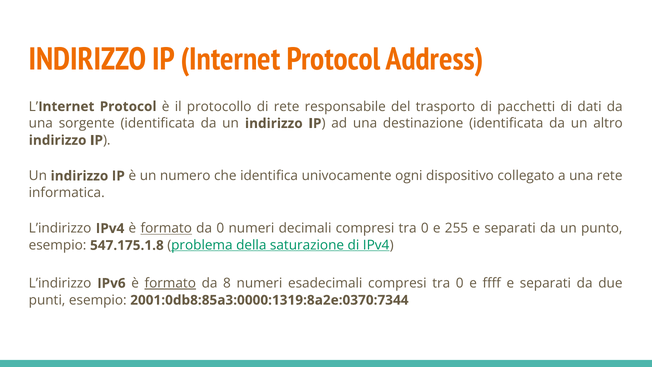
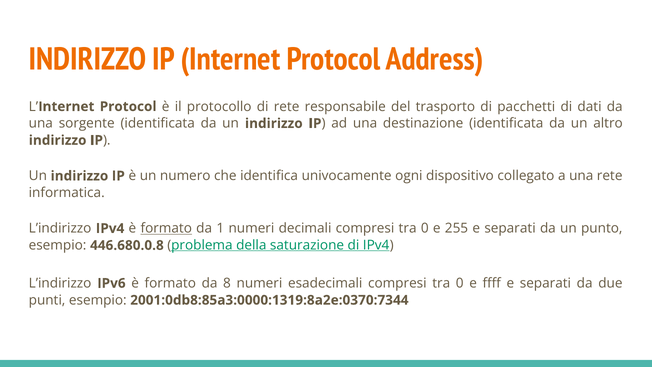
da 0: 0 -> 1 (220, 228)
547.175.1.8: 547.175.1.8 -> 446.680.0.8 (127, 245)
formato underline: present -> none (170, 283)
